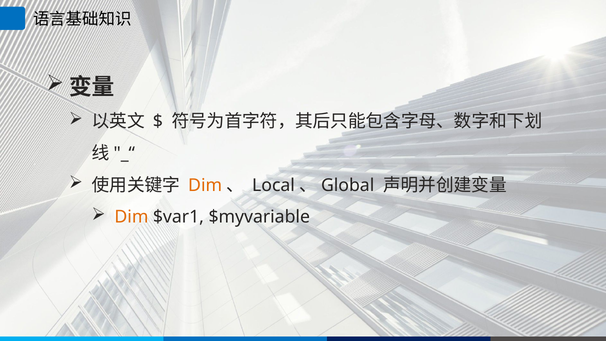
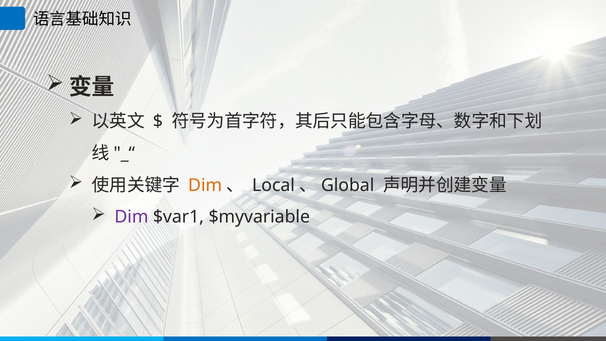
Dim colour: orange -> purple (131, 217)
